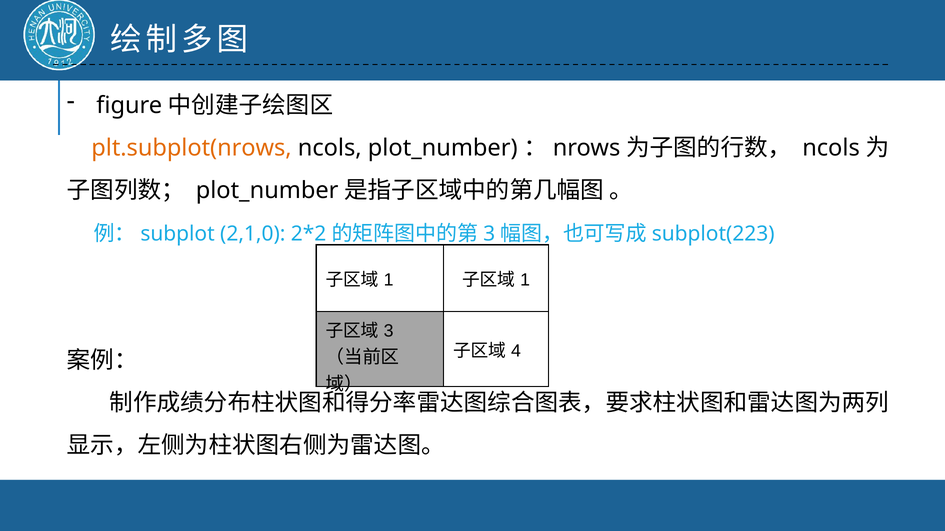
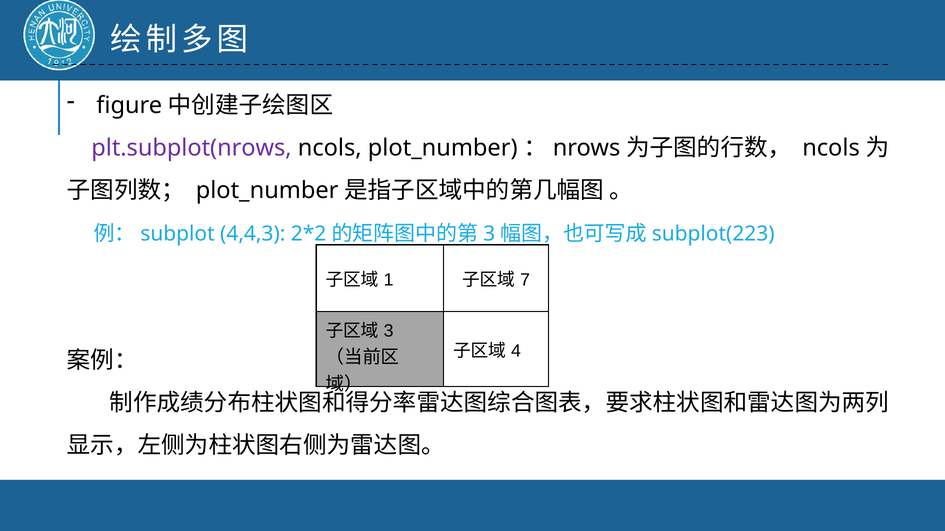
plt.subplot(nrows colour: orange -> purple (192, 148)
2,1,0: 2,1,0 -> 4,4,3 (253, 234)
1: 1 -> 7 (525, 280)
